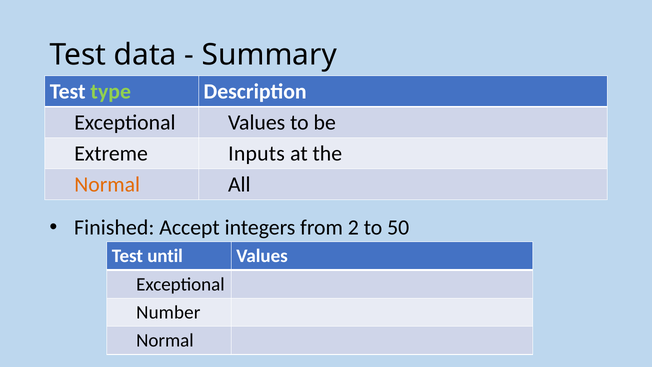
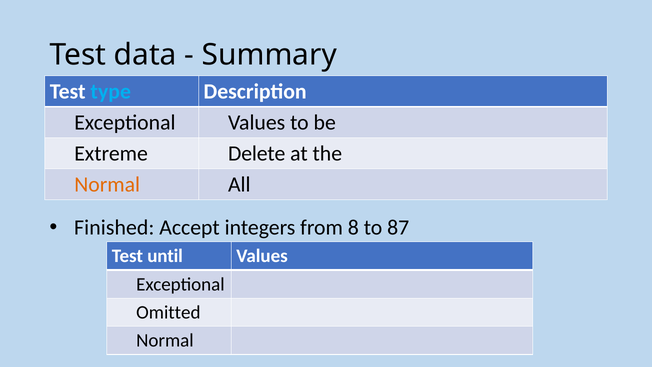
type colour: light green -> light blue (111, 92)
Inputs: Inputs -> Delete (257, 154)
2: 2 -> 8 (353, 227)
50: 50 -> 87 (398, 227)
Number: Number -> Omitted (168, 312)
